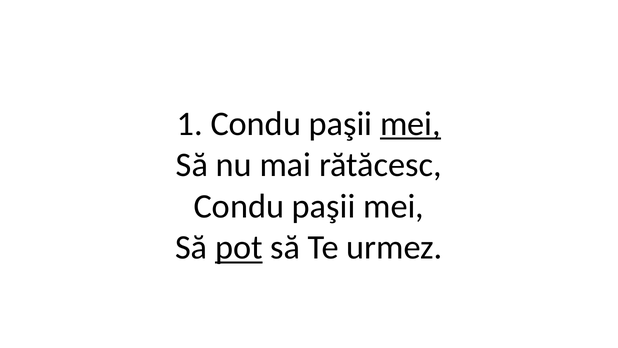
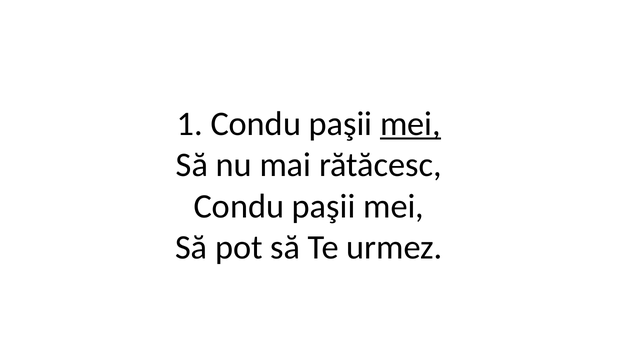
pot underline: present -> none (239, 247)
